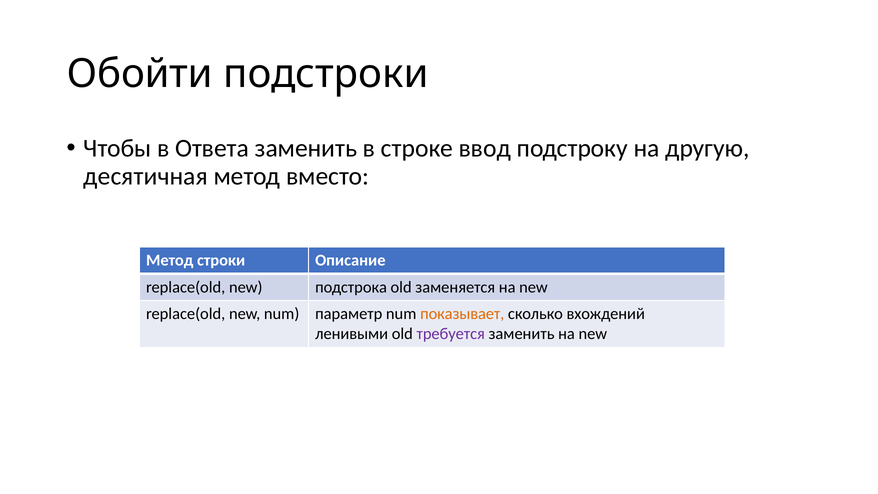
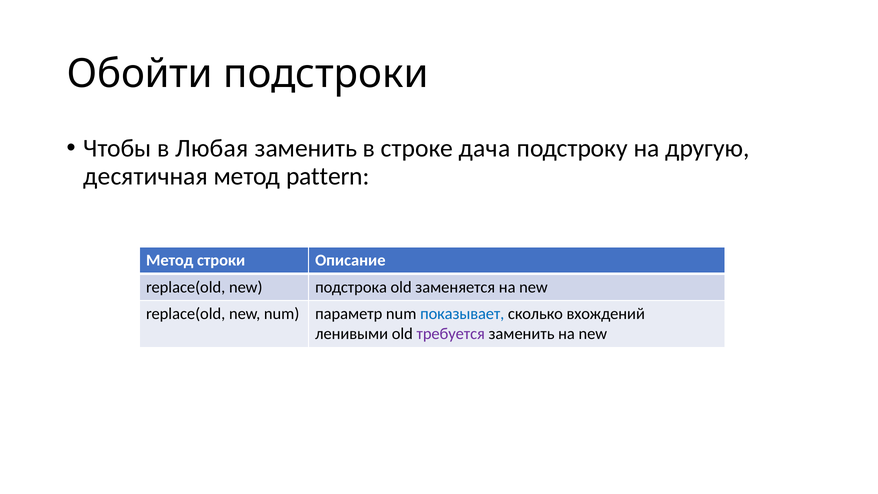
Ответа: Ответа -> Любая (212, 148)
ввод: ввод -> дача (485, 148)
вместо: вместо -> pattern (328, 176)
показывает colour: orange -> blue (462, 314)
